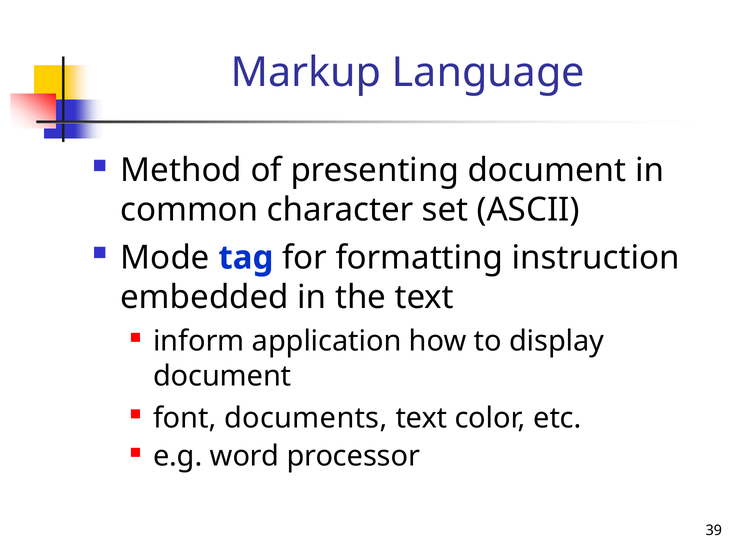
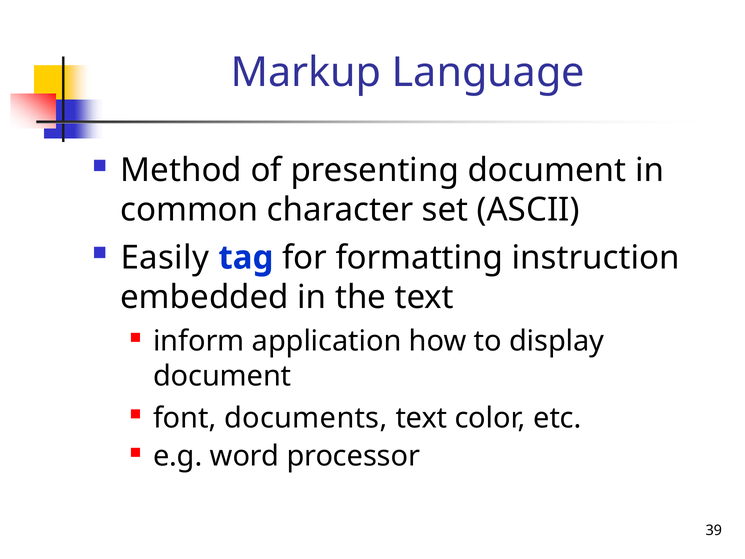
Mode: Mode -> Easily (165, 258)
